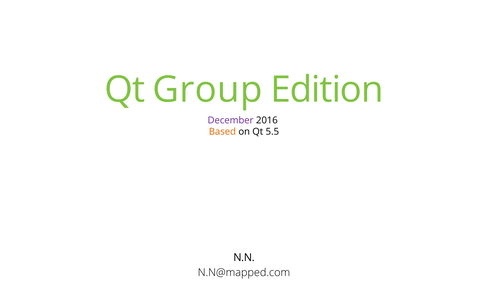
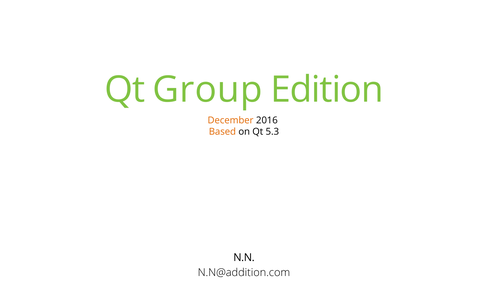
December colour: purple -> orange (231, 120)
5.5: 5.5 -> 5.3 (272, 132)
N.N@mapped.com: N.N@mapped.com -> N.N@addition.com (244, 273)
